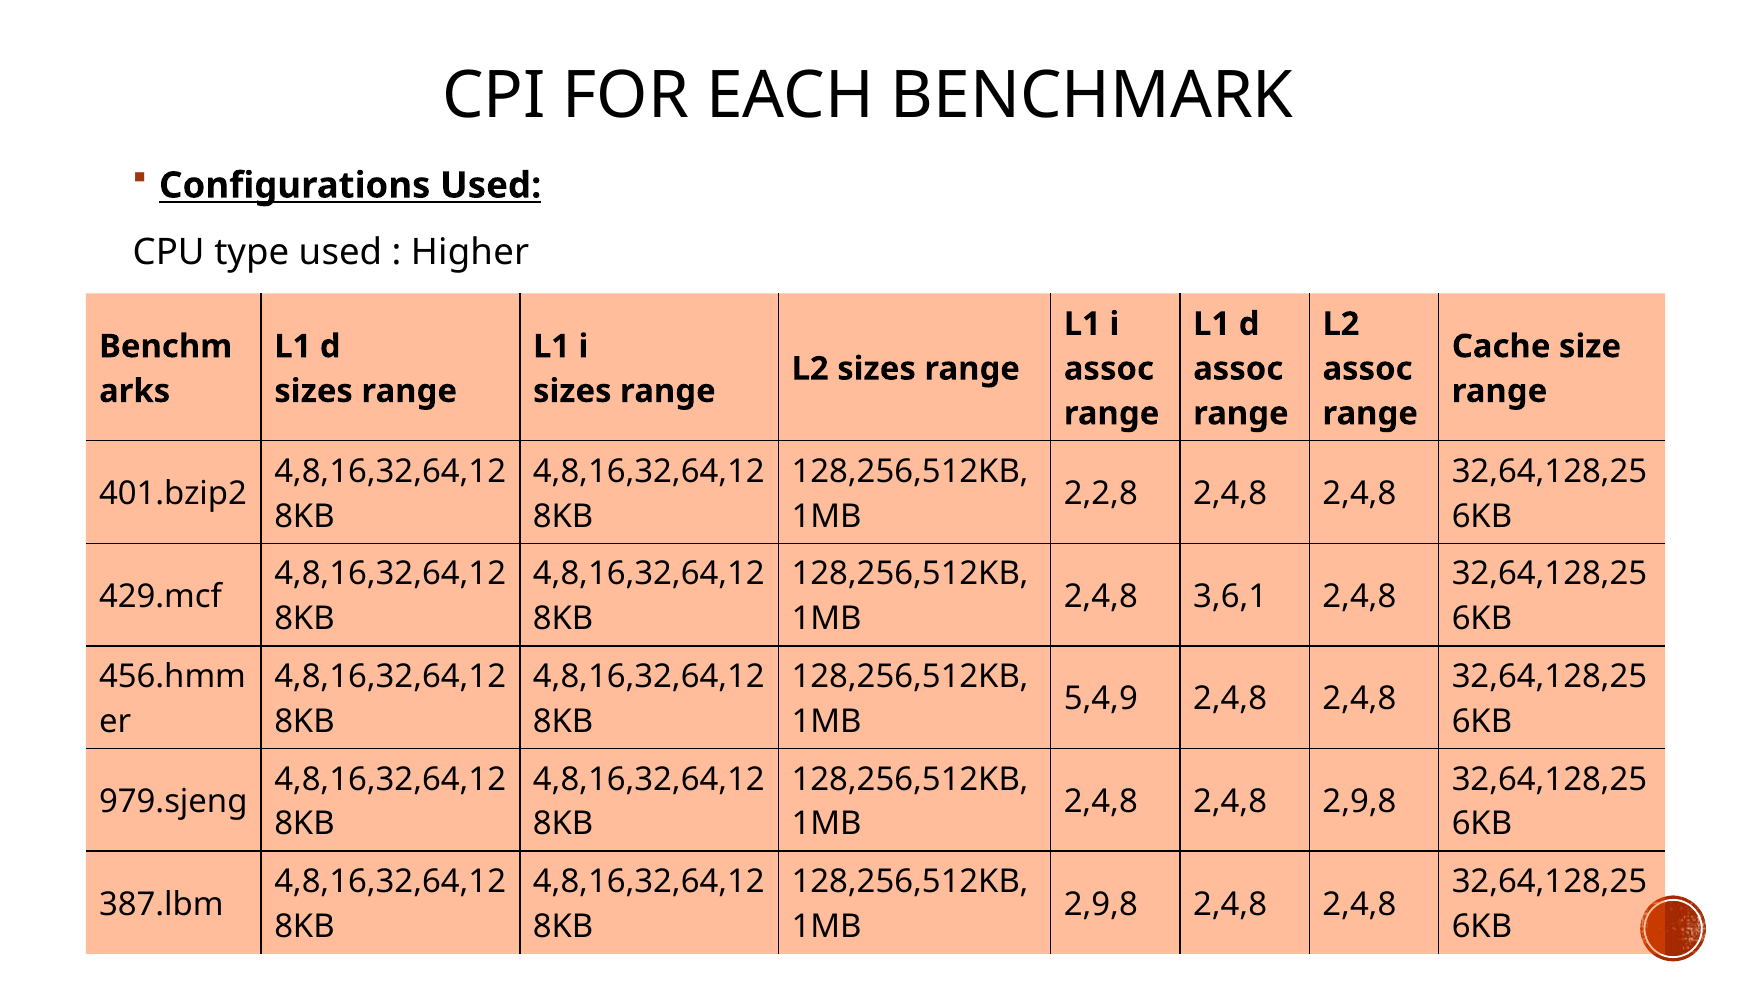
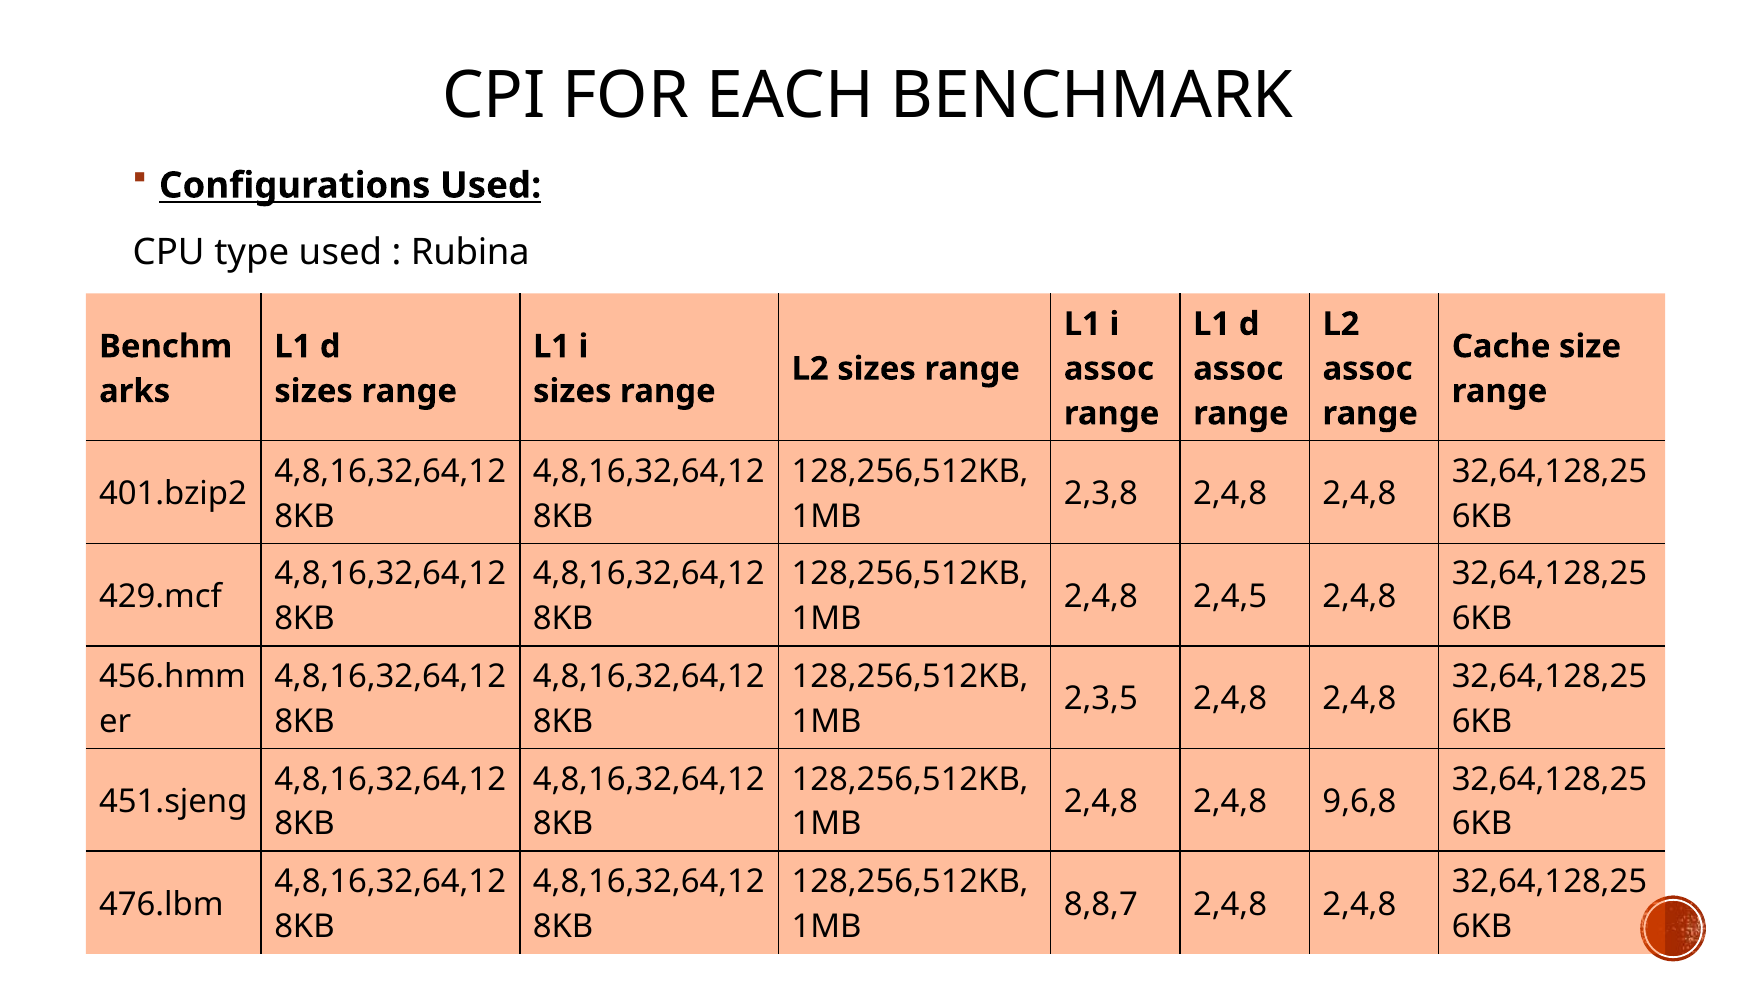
Higher: Higher -> Rubina (470, 253)
2,2,8: 2,2,8 -> 2,3,8 (1101, 494)
3,6,1: 3,6,1 -> 2,4,5 (1230, 597)
5,4,9: 5,4,9 -> 2,3,5 (1101, 700)
979.sjeng: 979.sjeng -> 451.sjeng (173, 802)
2,4,8 2,9,8: 2,9,8 -> 9,6,8 (1359, 802)
387.lbm: 387.lbm -> 476.lbm (161, 905)
2,9,8: 2,9,8 -> 8,8,7 (1101, 905)
